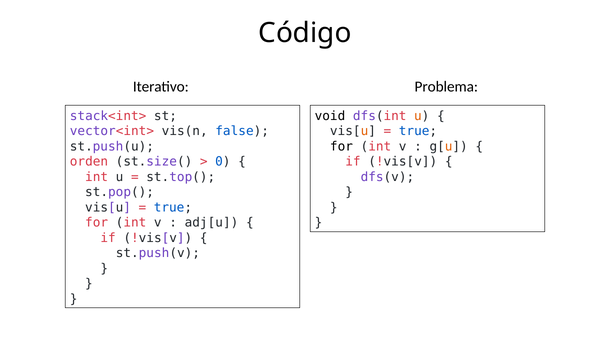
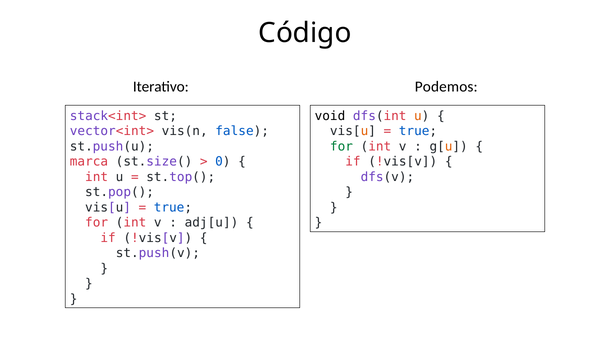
Problema: Problema -> Podemos (446, 87)
for colour: black -> green (341, 146)
orden: orden -> marca (89, 162)
